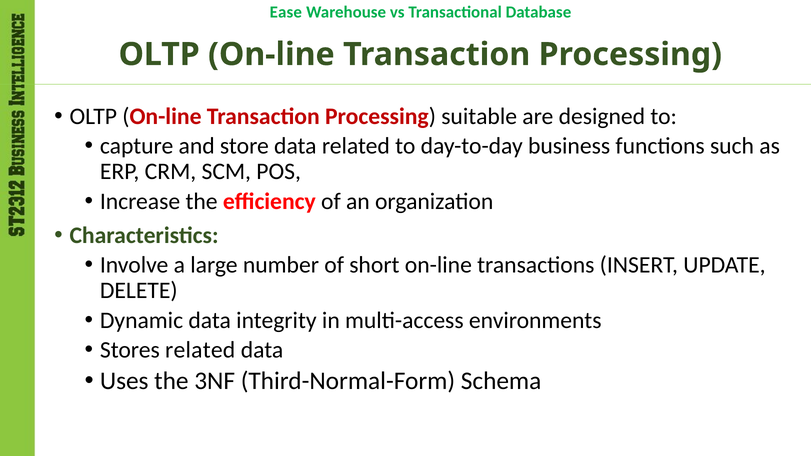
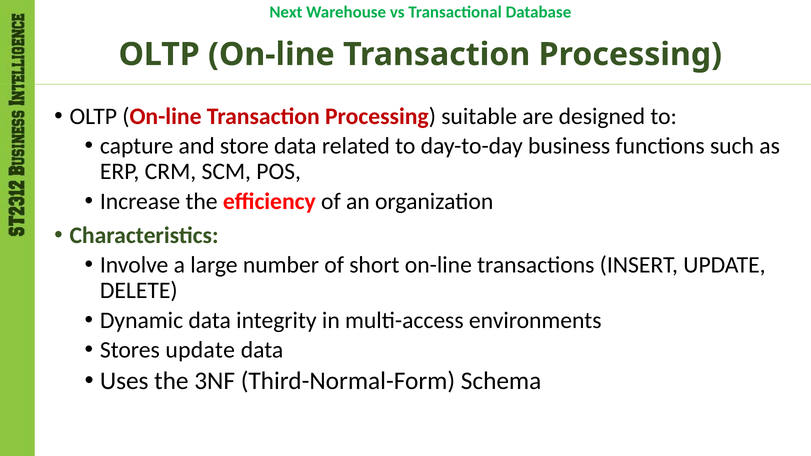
Ease: Ease -> Next (286, 12)
Stores related: related -> update (200, 350)
